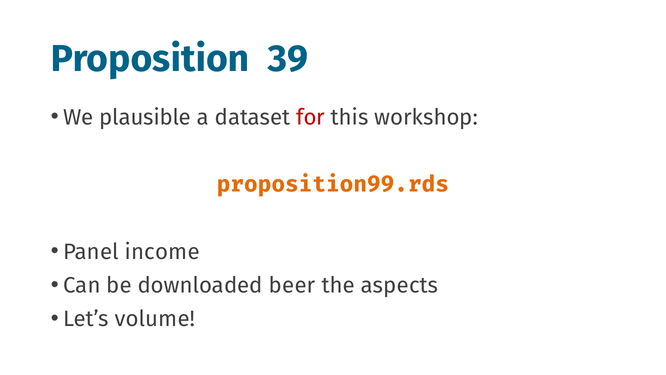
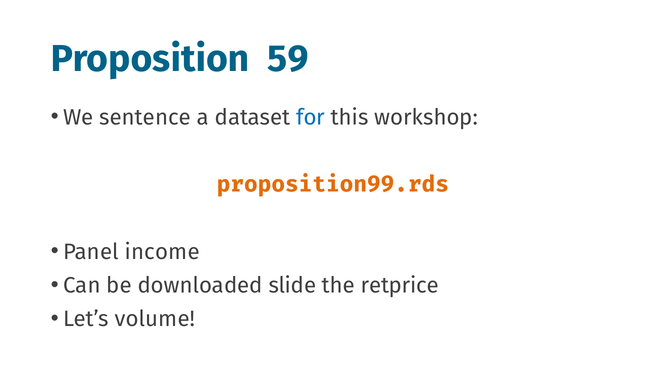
39: 39 -> 59 (288, 59)
plausible: plausible -> sentence (145, 117)
for colour: red -> blue (311, 117)
beer: beer -> slide (292, 285)
aspects: aspects -> retprice (400, 285)
